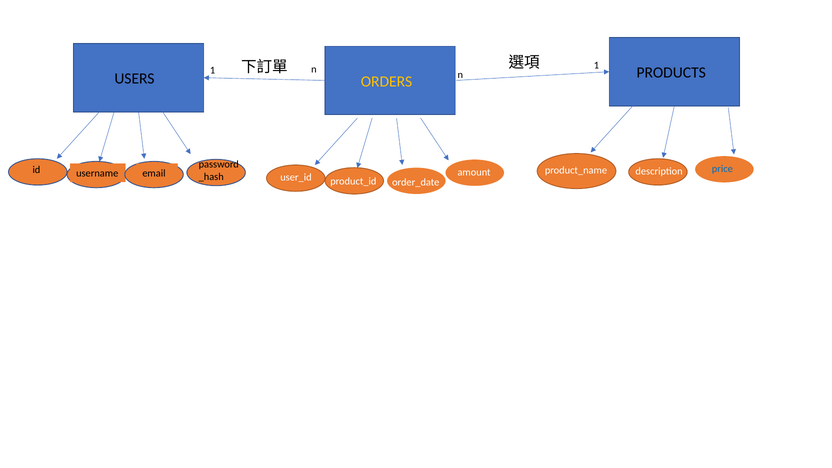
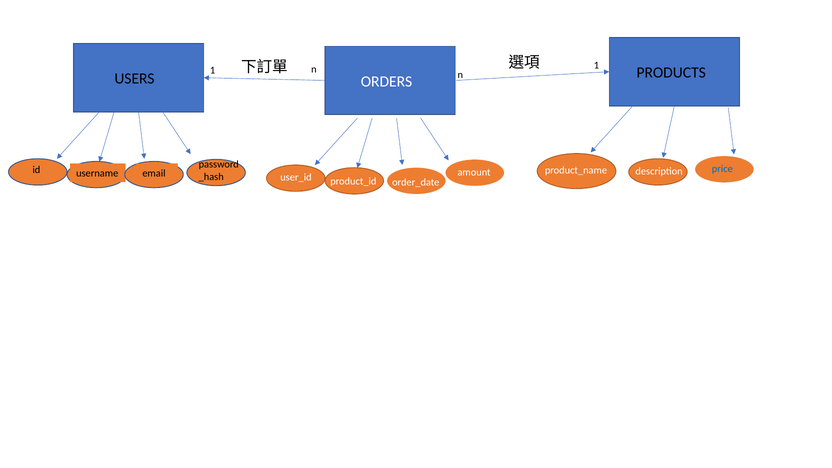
ORDERS colour: yellow -> white (387, 81)
